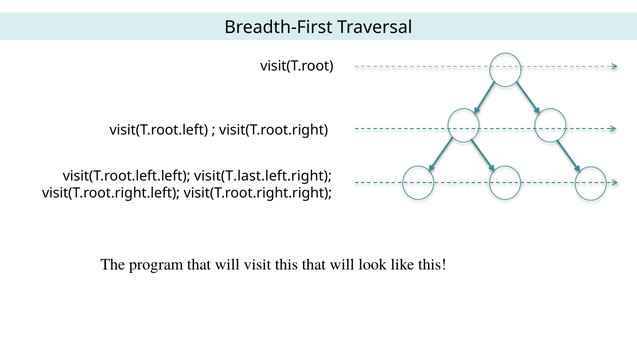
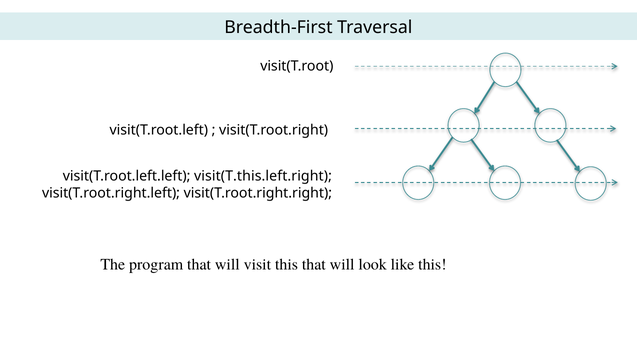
visit(T.last.left.right: visit(T.last.left.right -> visit(T.this.left.right (263, 176)
